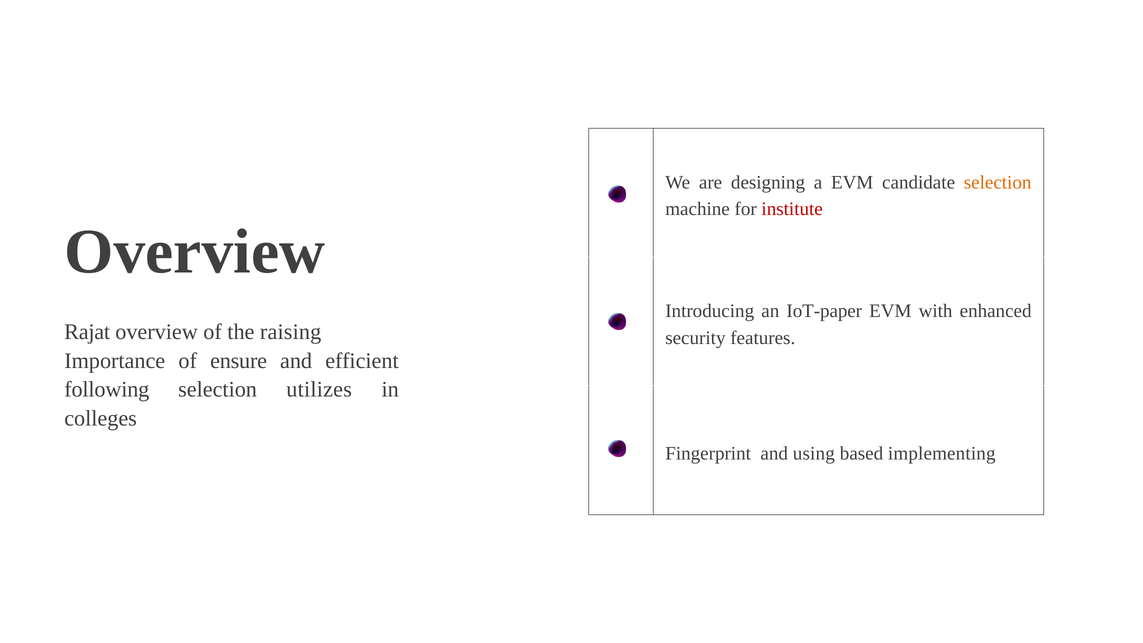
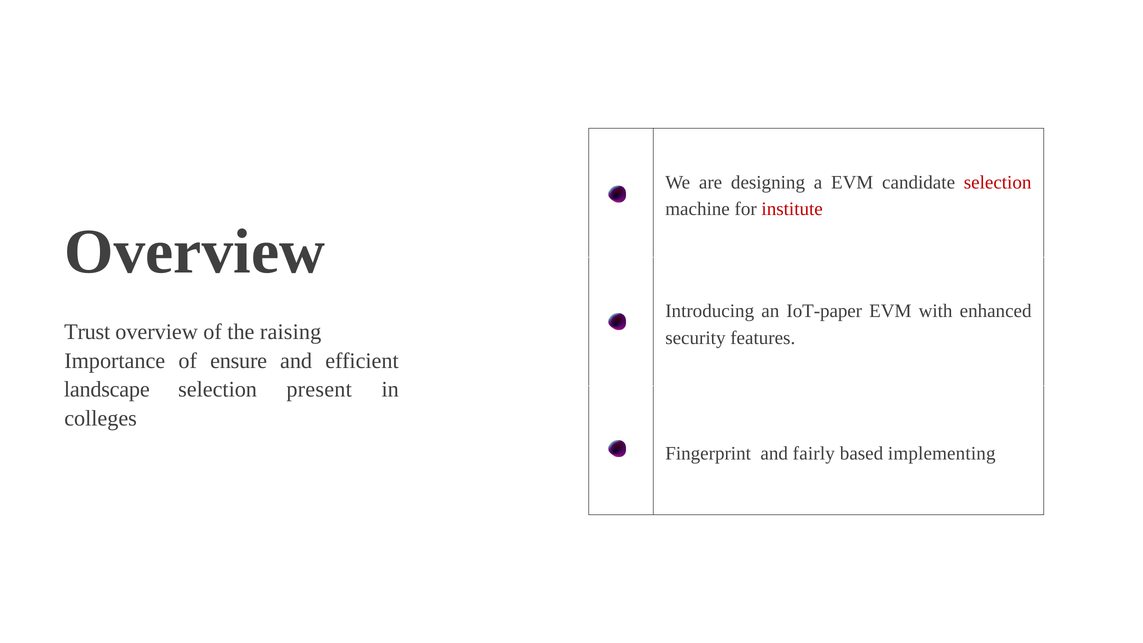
selection colour: orange -> red (998, 182)
Rajat: Rajat -> Trust (87, 332)
following: following -> landscape (107, 390)
utilizes: utilizes -> present (319, 390)
using: using -> fairly (814, 453)
